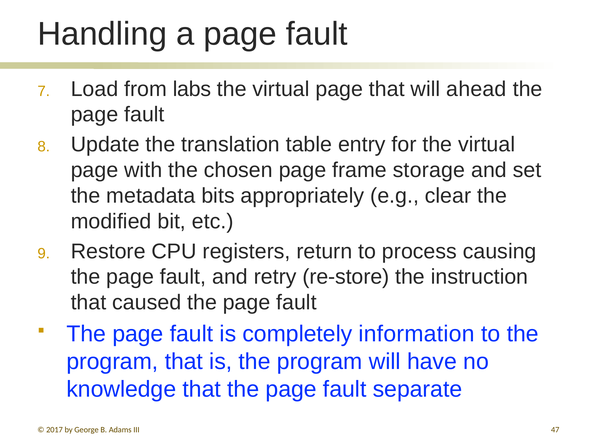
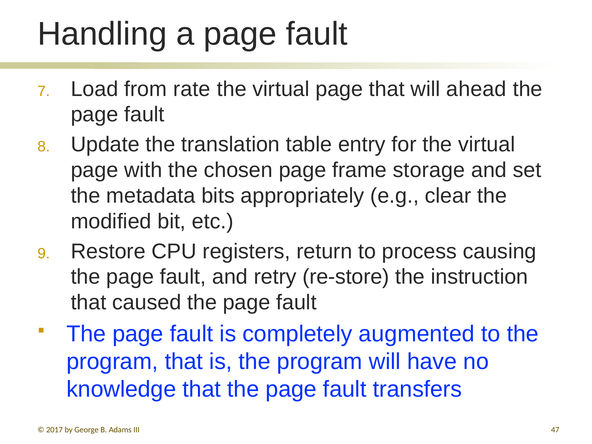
labs: labs -> rate (192, 89)
information: information -> augmented (417, 334)
separate: separate -> transfers (417, 389)
